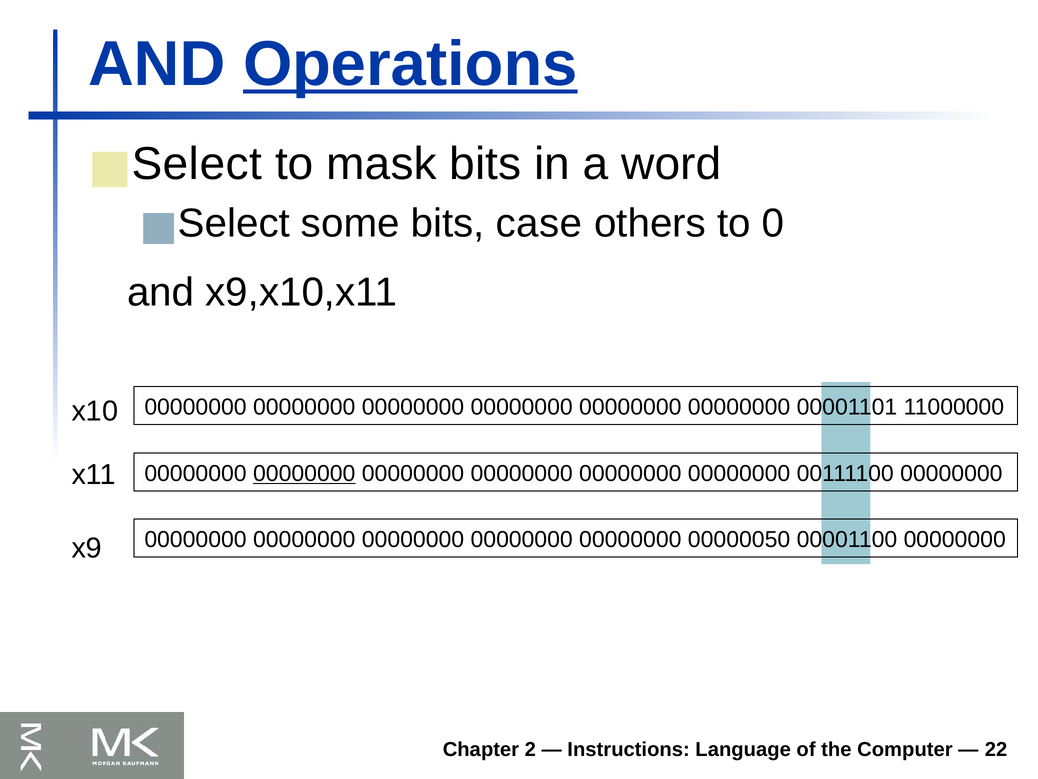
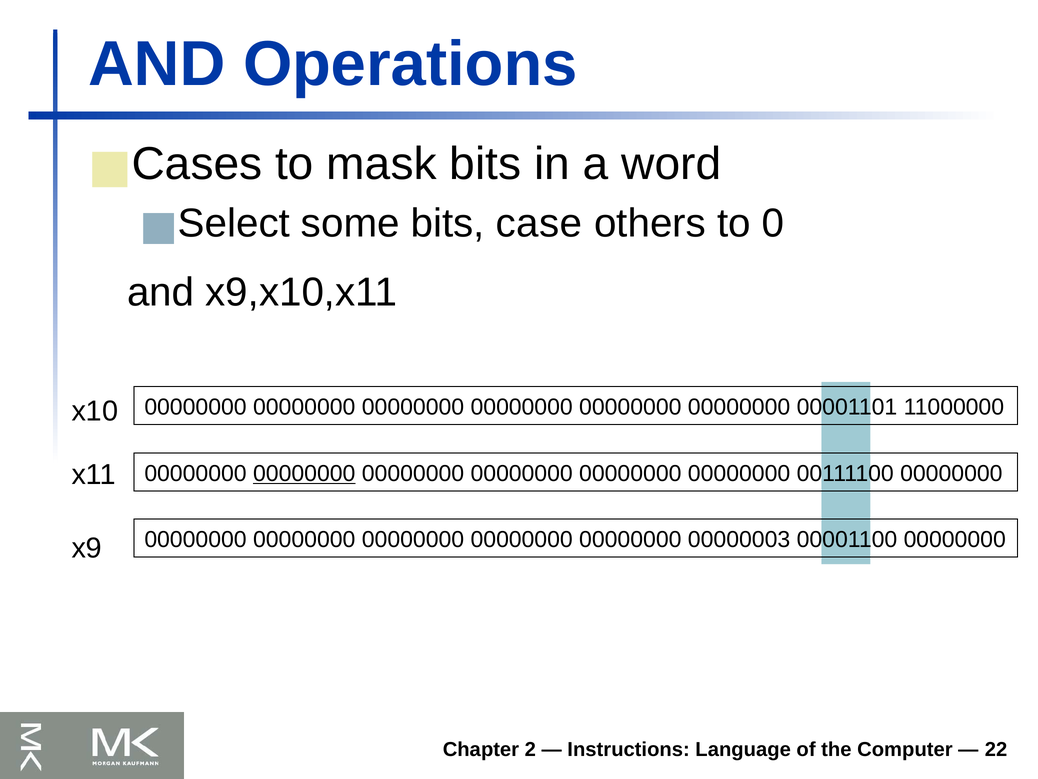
Operations underline: present -> none (410, 64)
Select: Select -> Cases (197, 164)
00000050: 00000050 -> 00000003 (739, 539)
